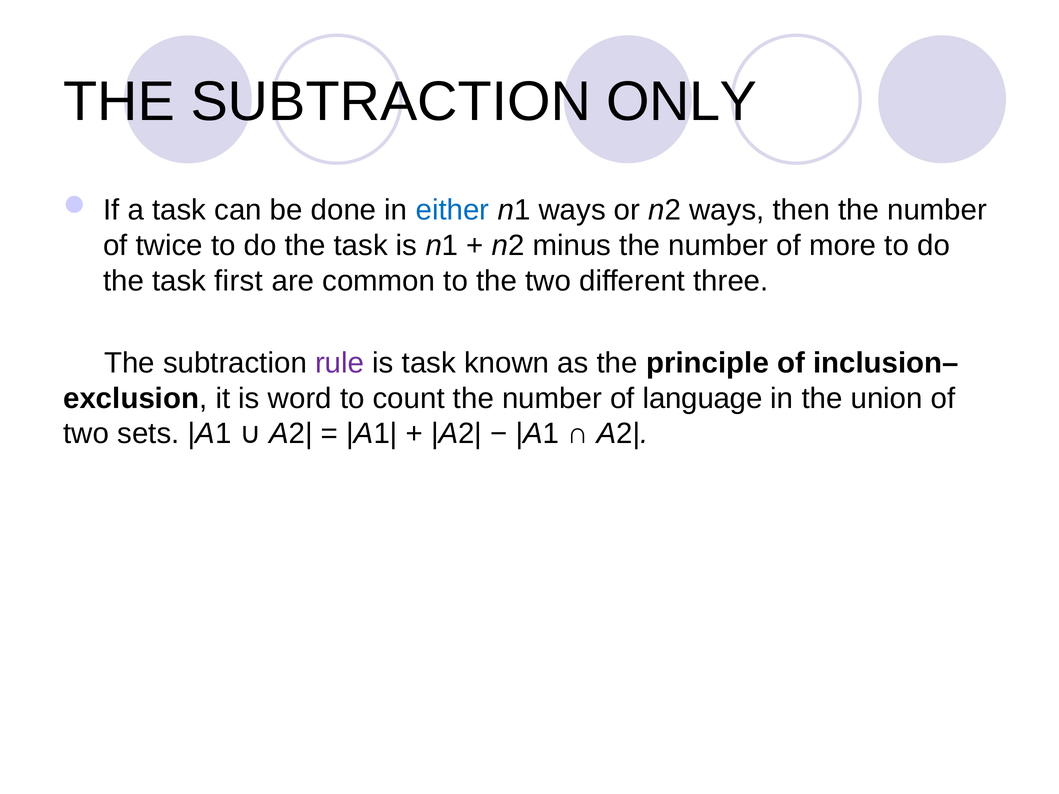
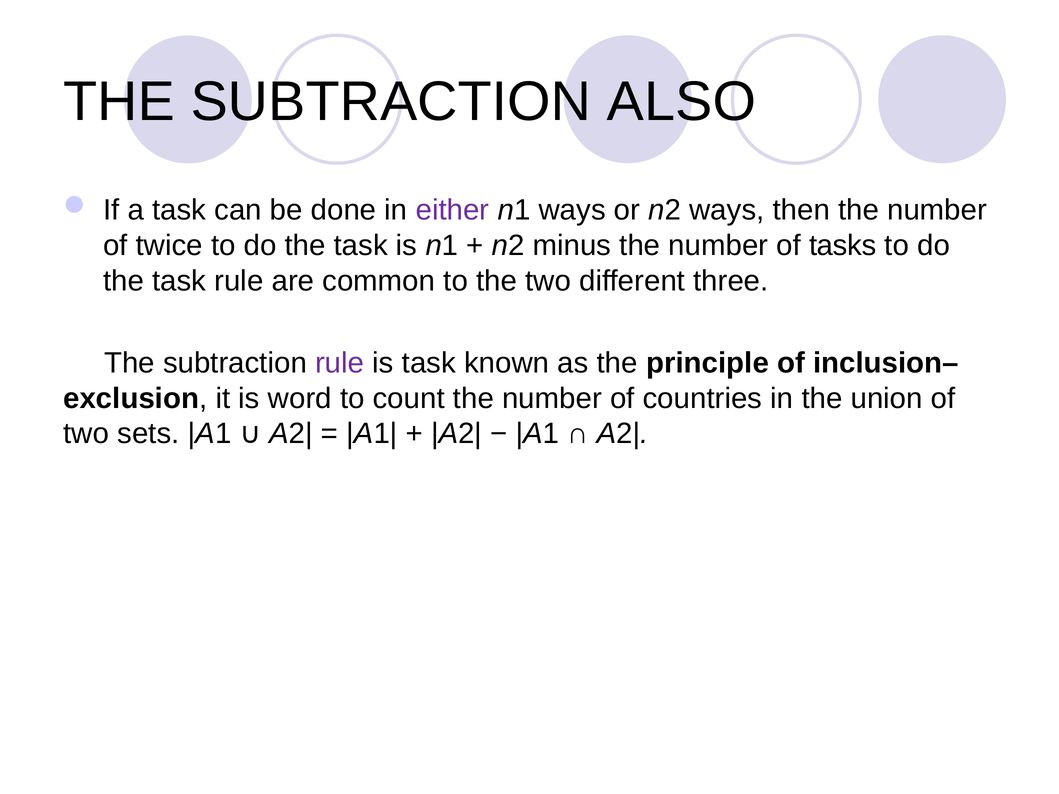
ONLY: ONLY -> ALSO (681, 102)
either colour: blue -> purple (452, 210)
more: more -> tasks (843, 246)
task first: first -> rule (239, 281)
language: language -> countries (702, 399)
